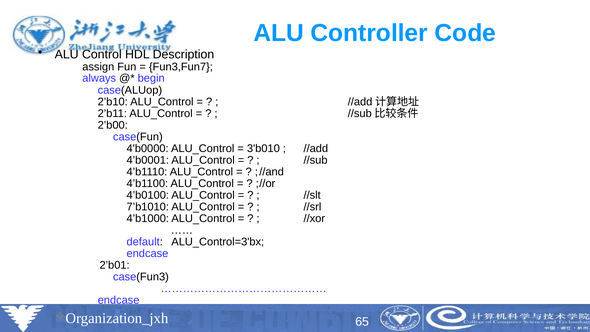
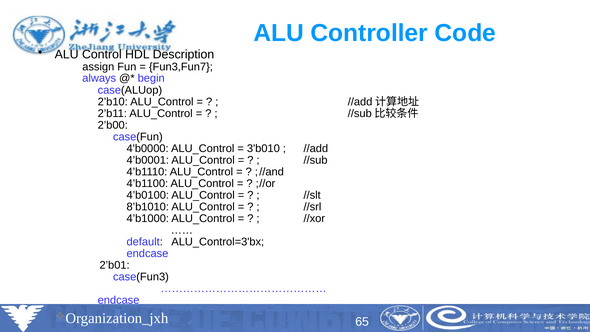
7’b1010: 7’b1010 -> 8’b1010 (148, 207)
